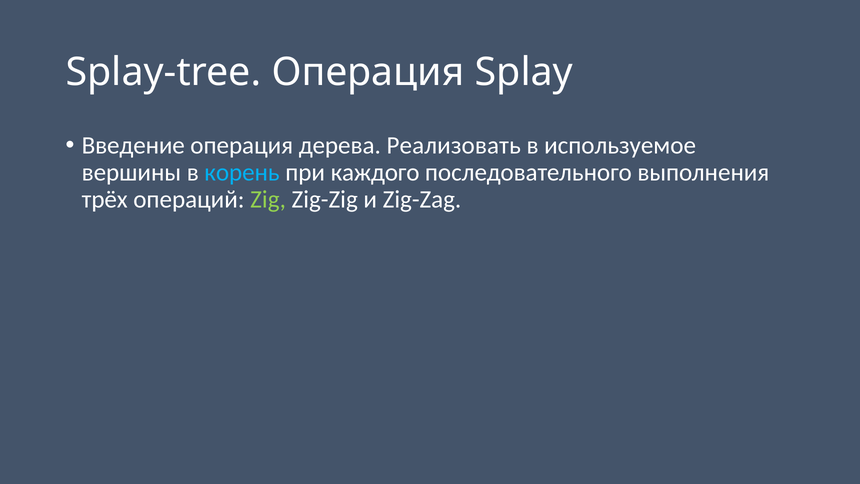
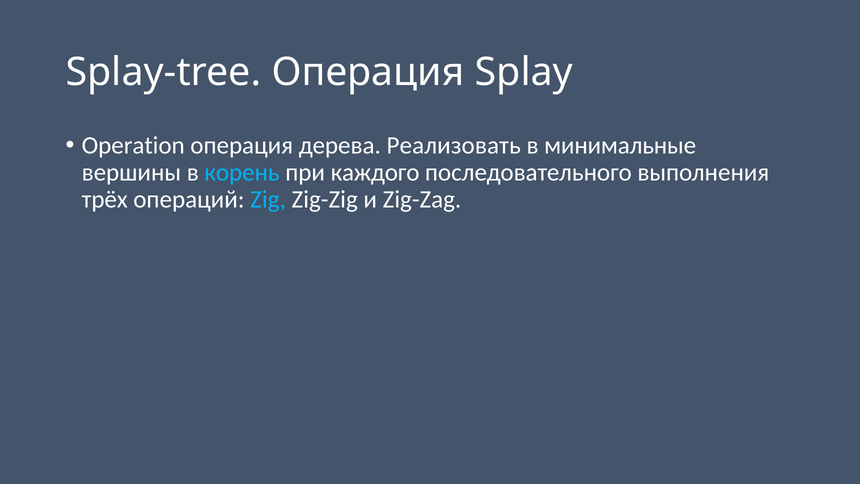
Введение: Введение -> Operation (133, 145)
используемое: используемое -> минимальные (620, 145)
Zig colour: light green -> light blue (268, 199)
